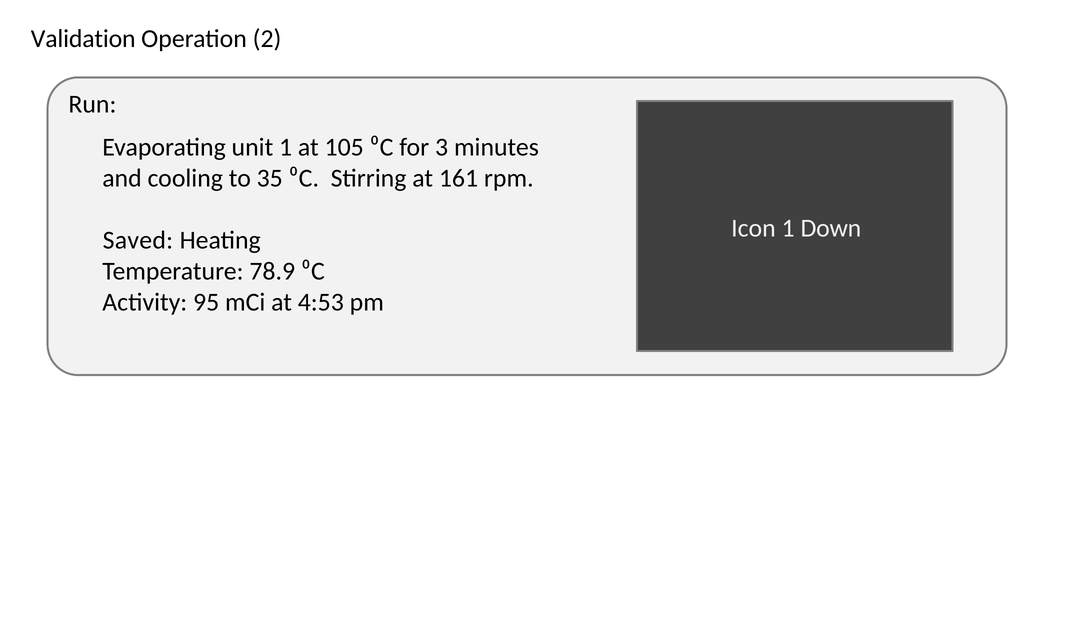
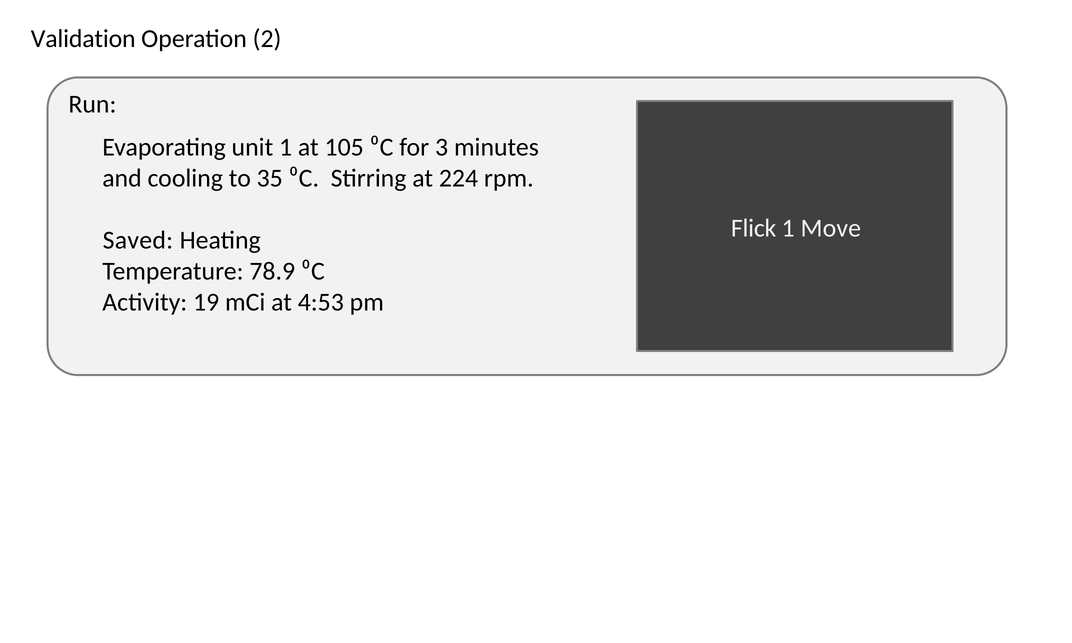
161: 161 -> 224 (459, 178)
Icon: Icon -> Flick (754, 228)
Down: Down -> Move (831, 228)
95: 95 -> 19 (206, 302)
